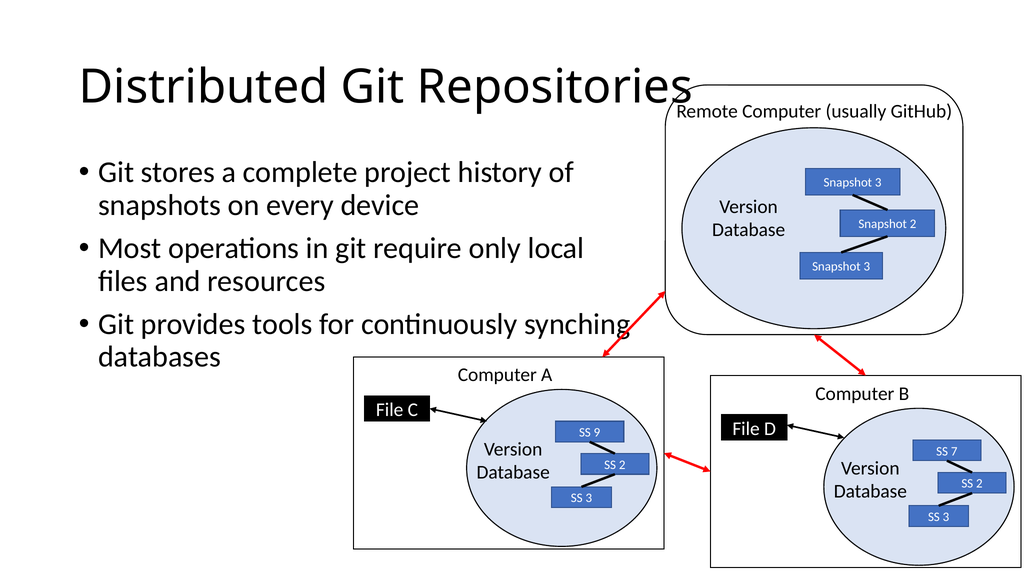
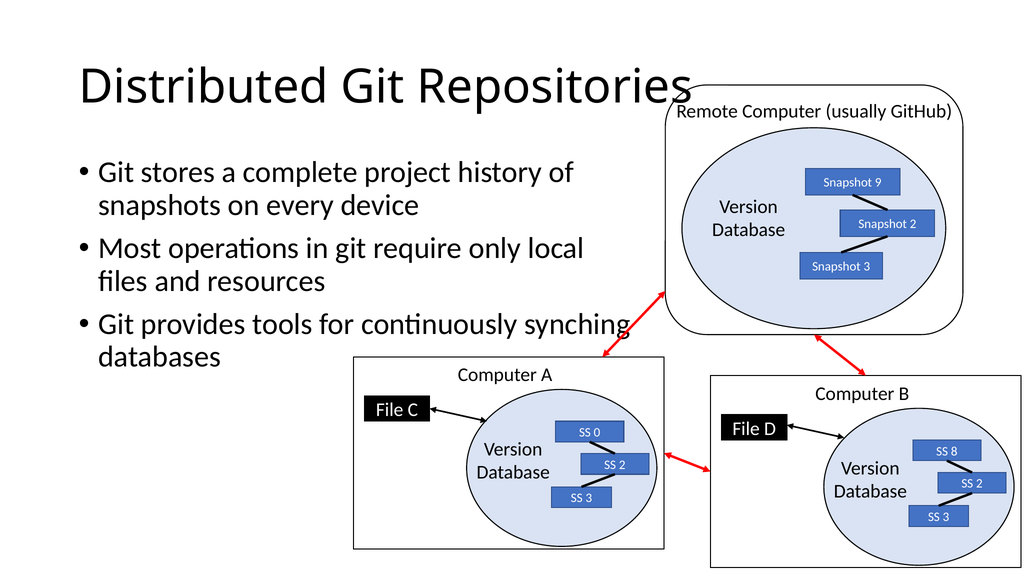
3: 3 -> 9 (878, 182)
9: 9 -> 0 (597, 432)
7: 7 -> 8 (954, 451)
